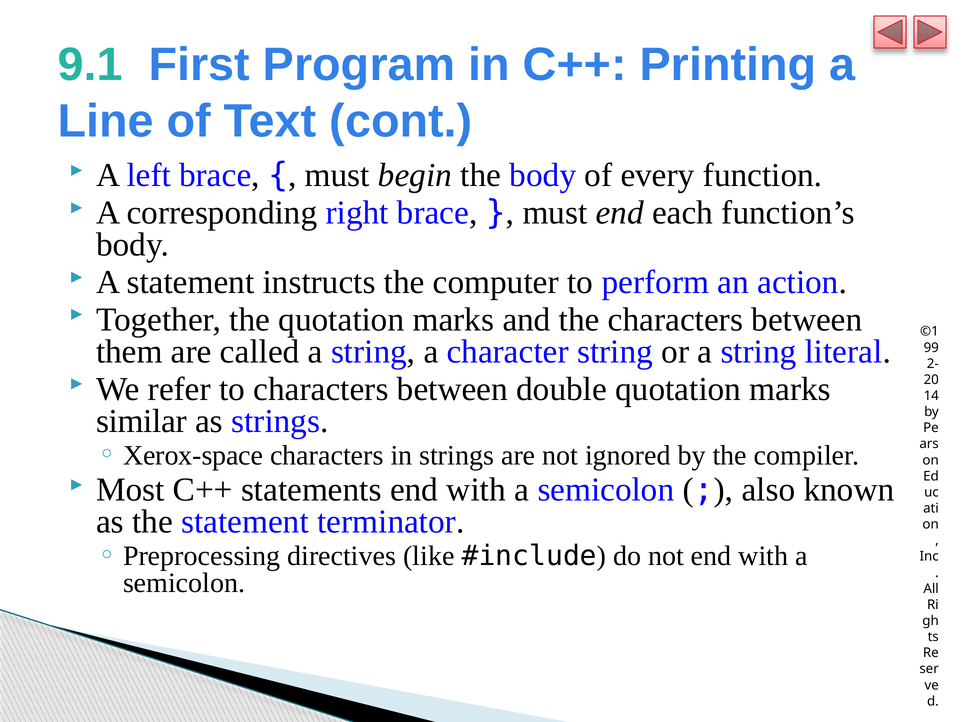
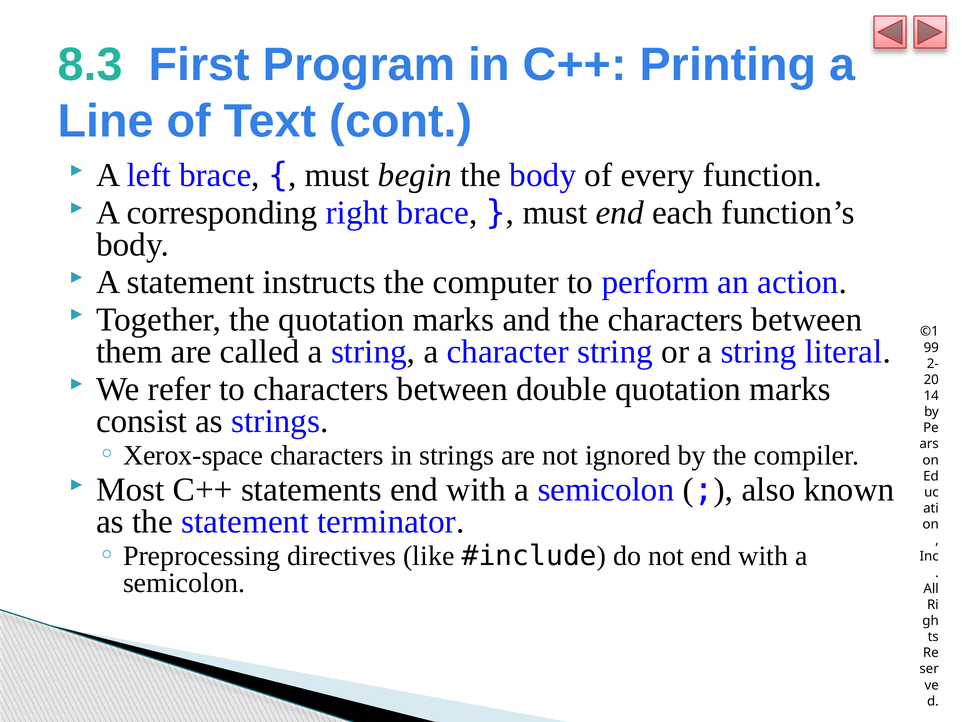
9.1: 9.1 -> 8.3 (90, 65)
similar: similar -> consist (142, 421)
